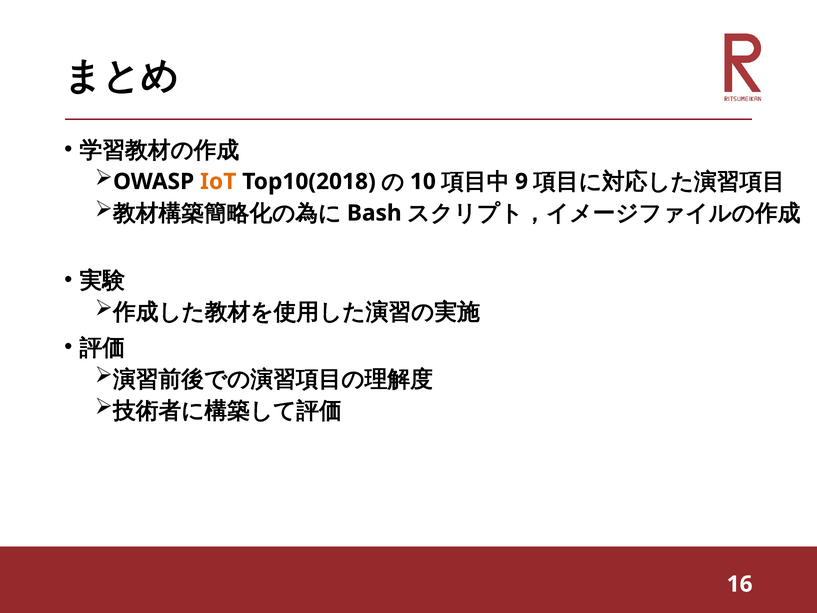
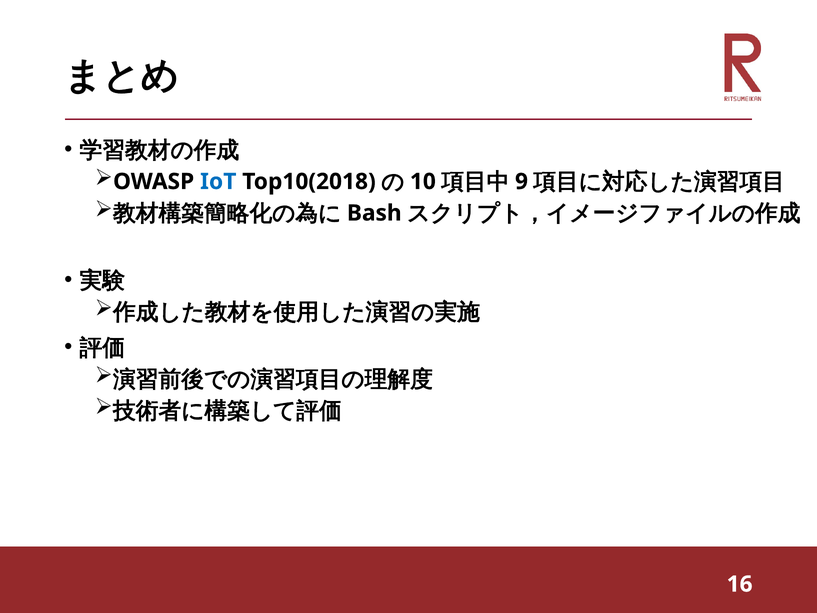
IoT colour: orange -> blue (218, 182)
